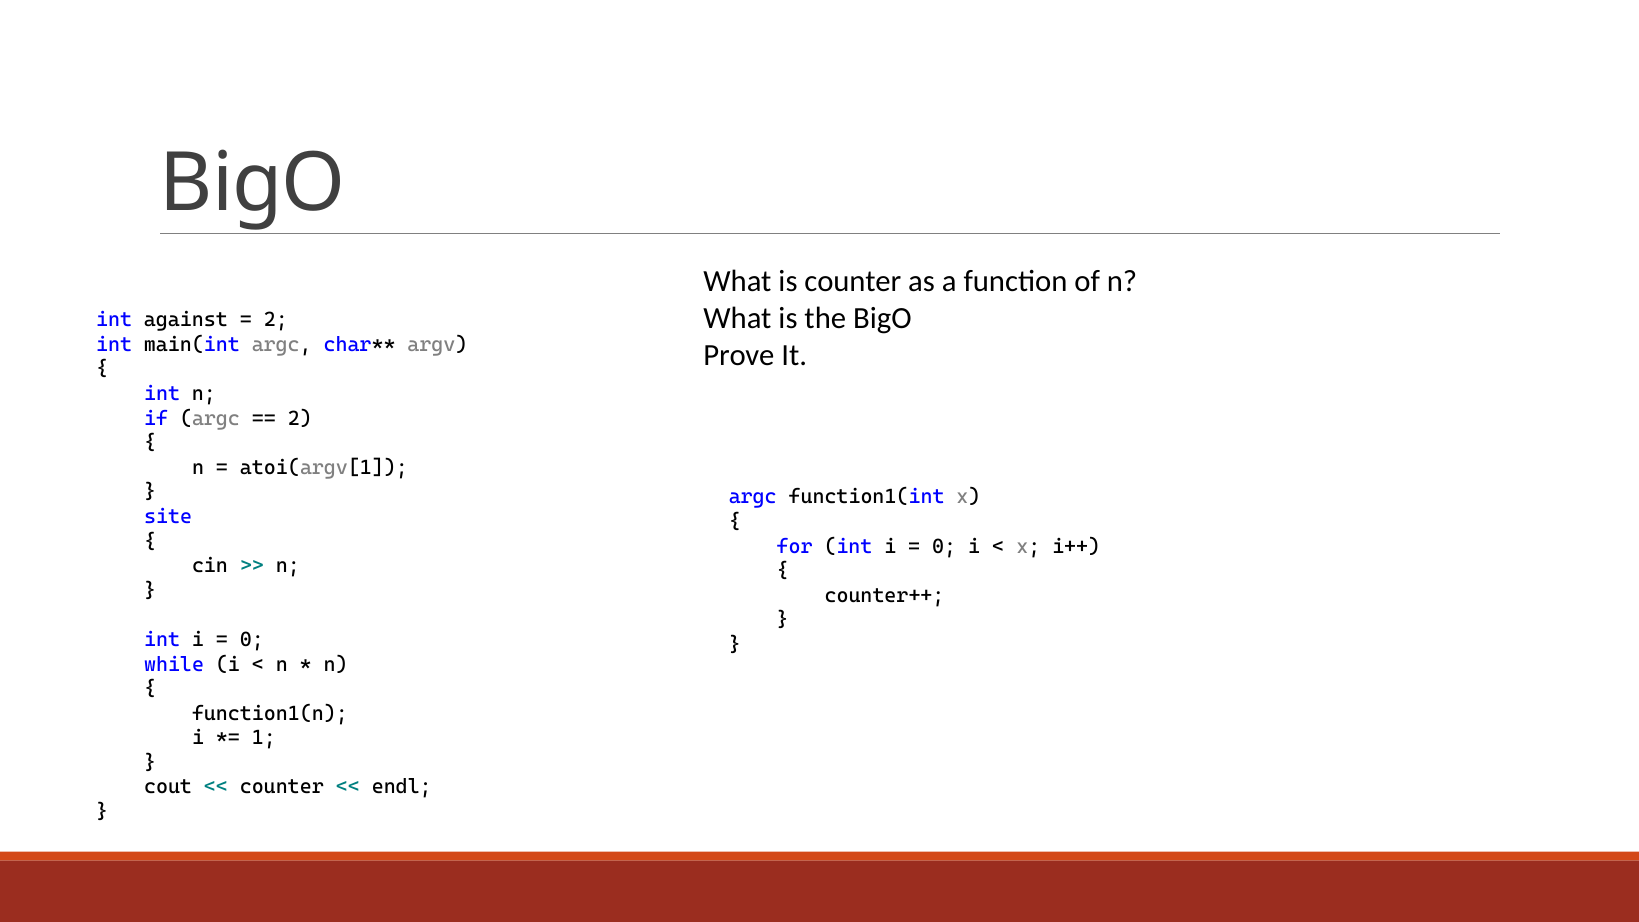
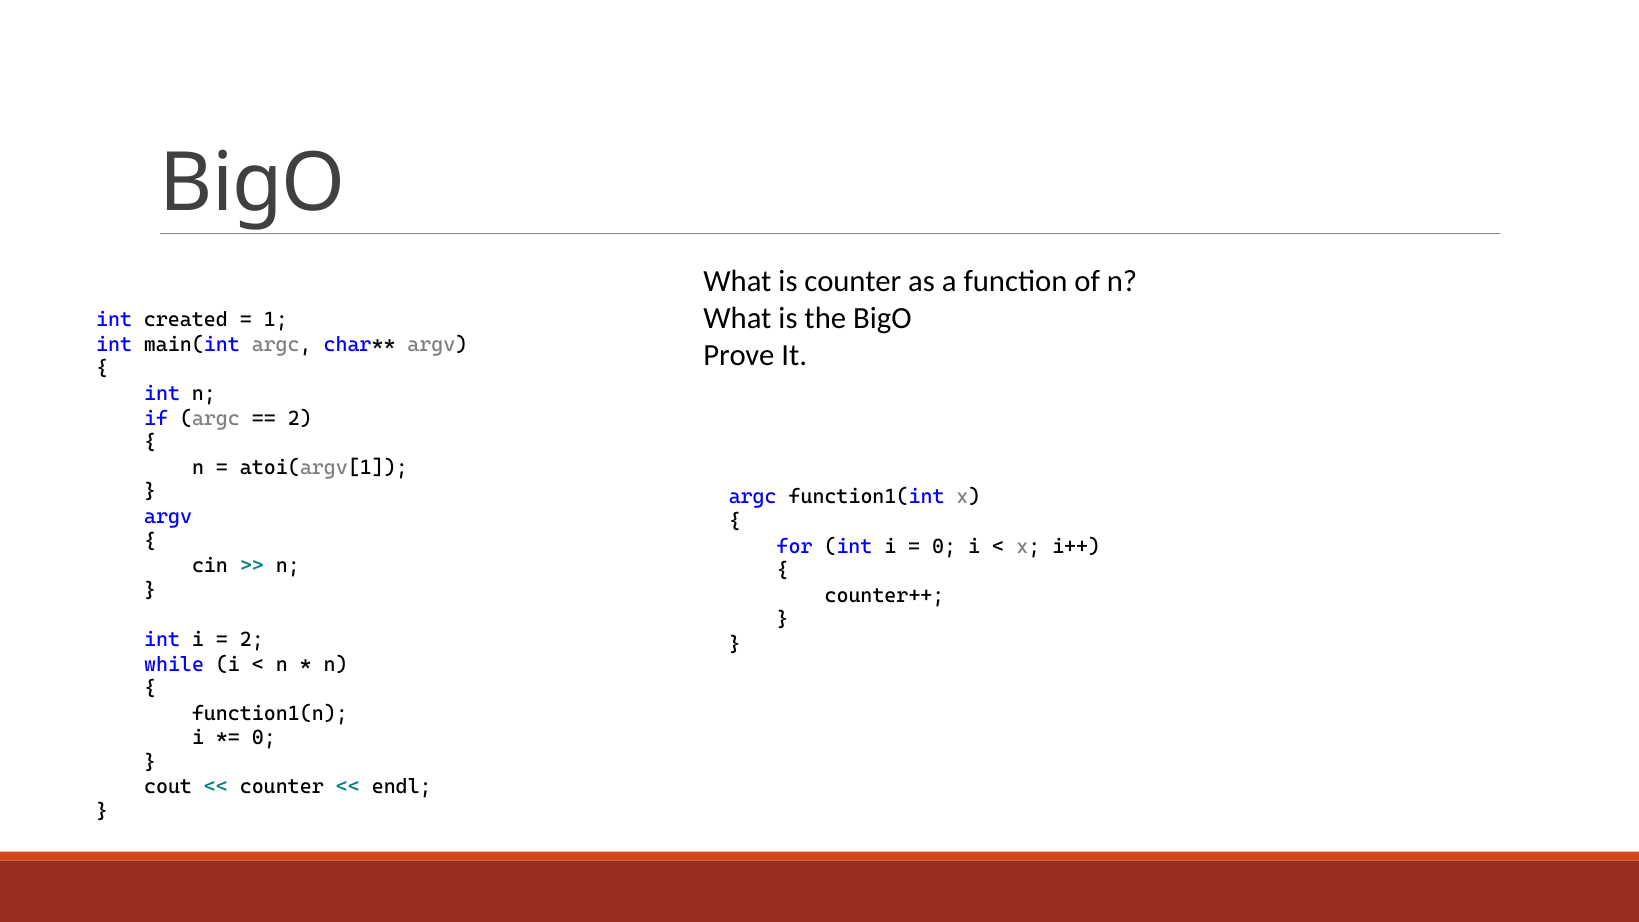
against: against -> created (186, 320)
2: 2 -> 1 (276, 320)
site: site -> argv (168, 517)
0: 0 -> 2 (252, 640)
1: 1 -> 0 (264, 738)
